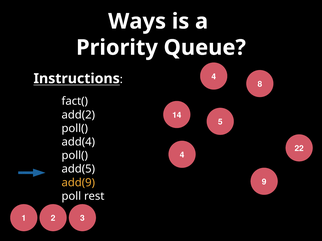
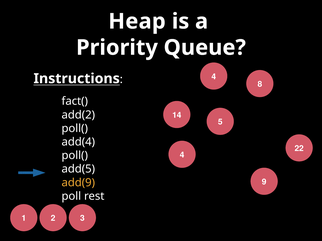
Ways: Ways -> Heap (137, 21)
